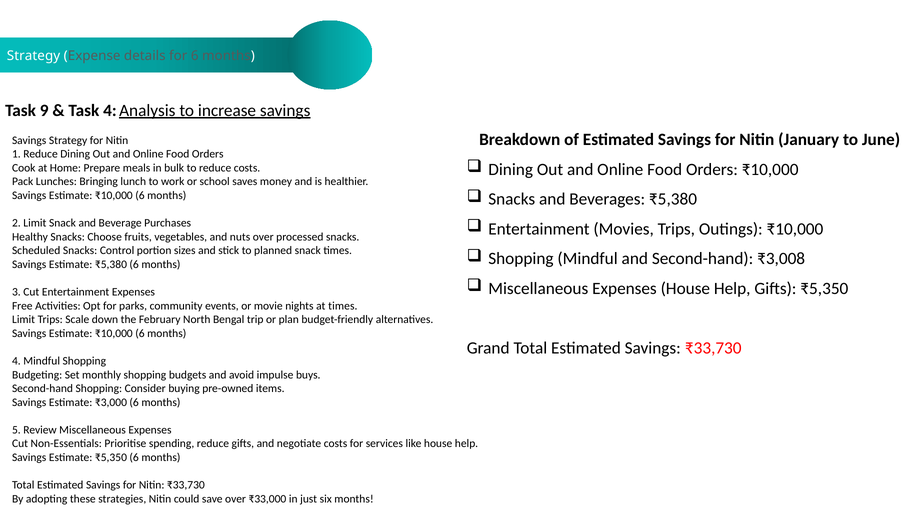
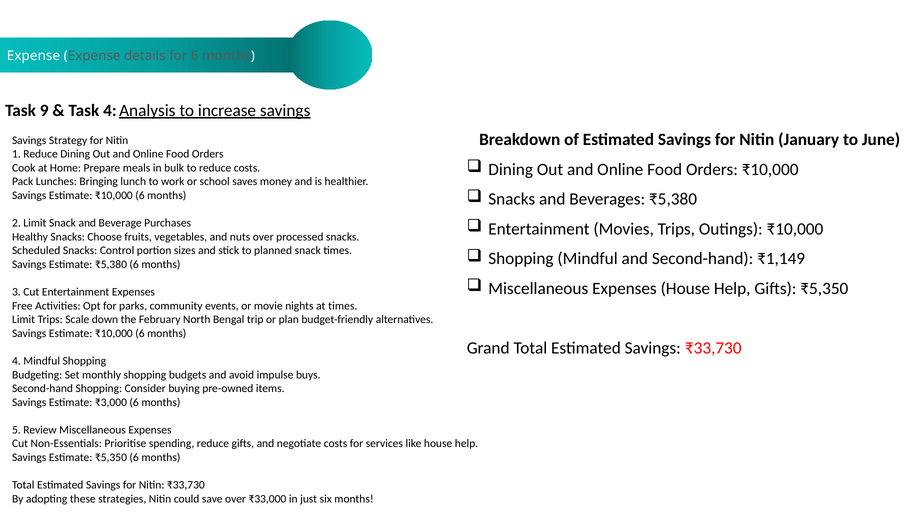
Strategy: Strategy -> Expense (34, 56)
₹3,008: ₹3,008 -> ₹1,149 (781, 259)
